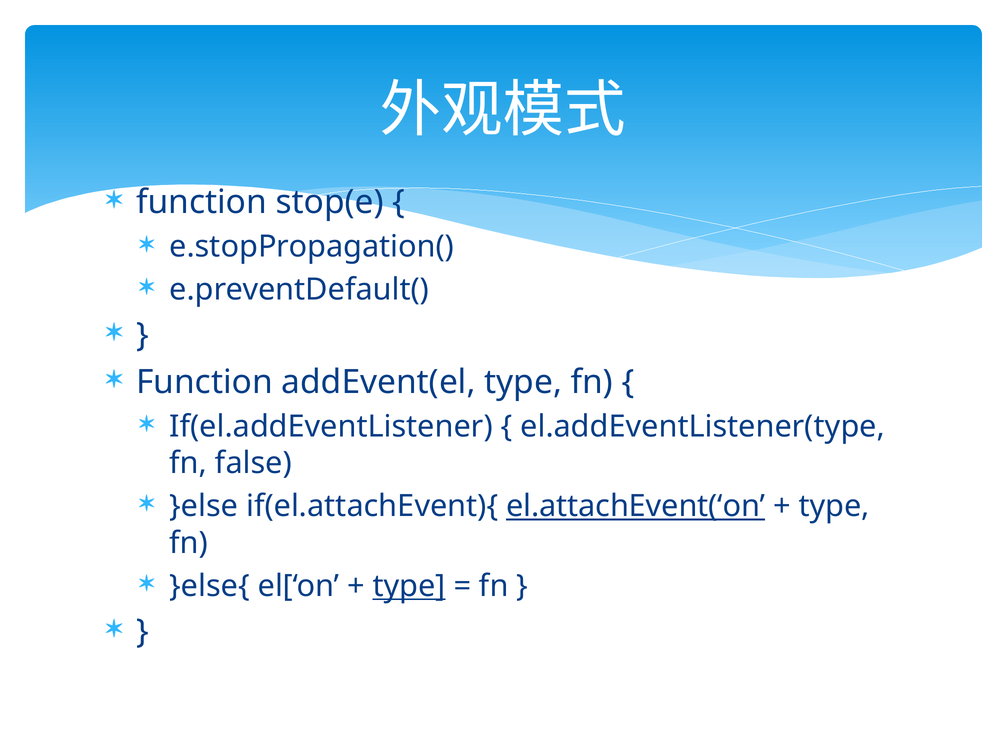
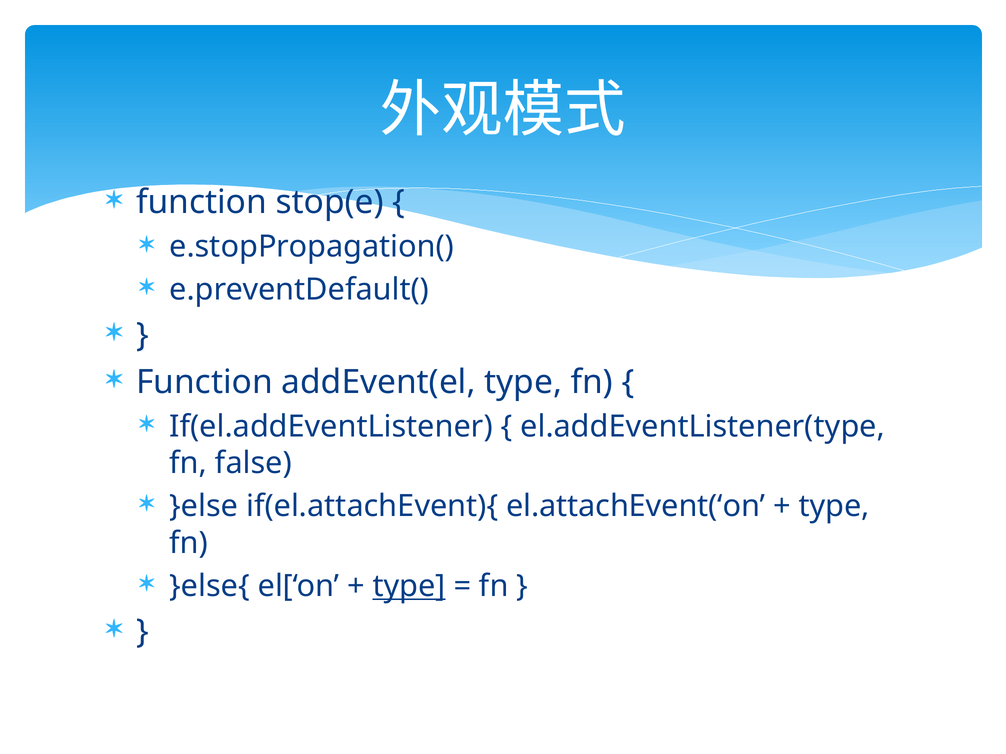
el.attachEvent(‘on underline: present -> none (636, 507)
